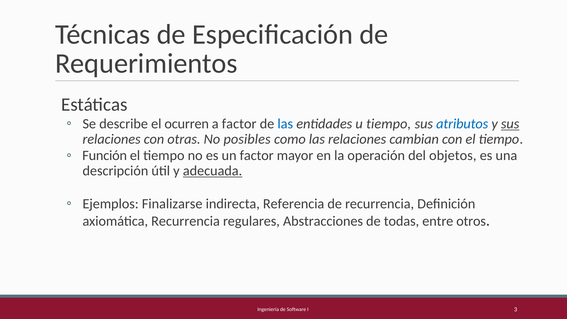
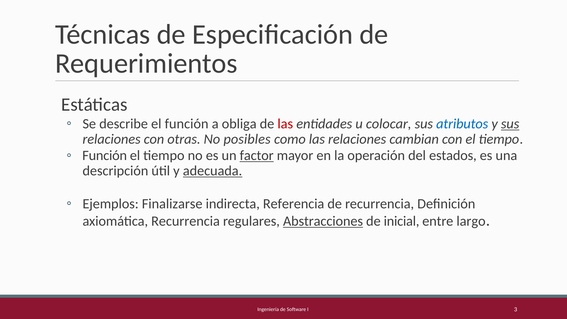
el ocurren: ocurren -> función (187, 124)
a factor: factor -> obliga (239, 124)
las colour: blue -> red (285, 124)
u tiempo: tiempo -> colocar (389, 124)
factor underline: none -> present (257, 156)
objetos: objetos -> estados (453, 156)
Abstracciones underline: none -> present (323, 221)
todas: todas -> inicial (402, 221)
otros: otros -> largo (471, 221)
